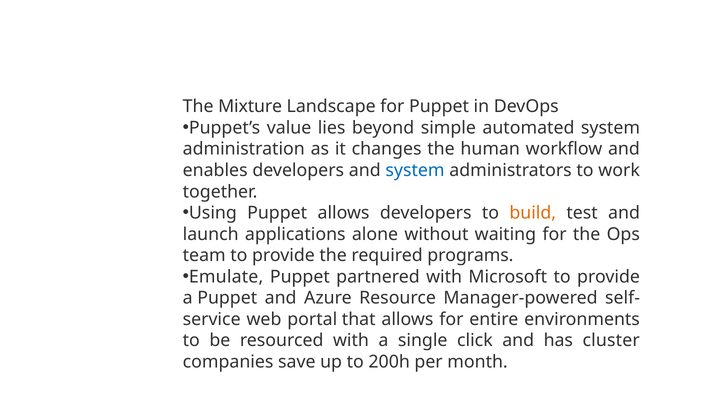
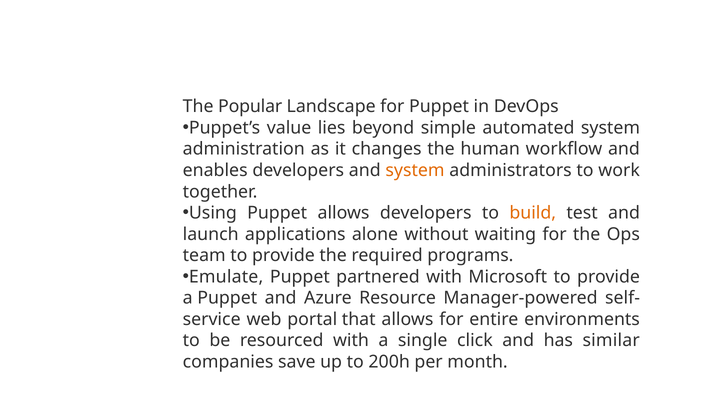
Mixture: Mixture -> Popular (250, 107)
system colour: blue -> orange (415, 171)
cluster: cluster -> similar (611, 341)
